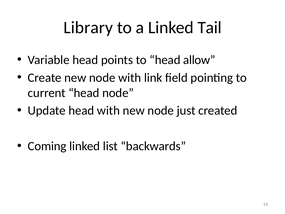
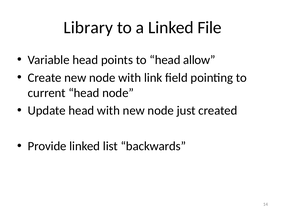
Tail: Tail -> File (210, 28)
Coming: Coming -> Provide (47, 146)
